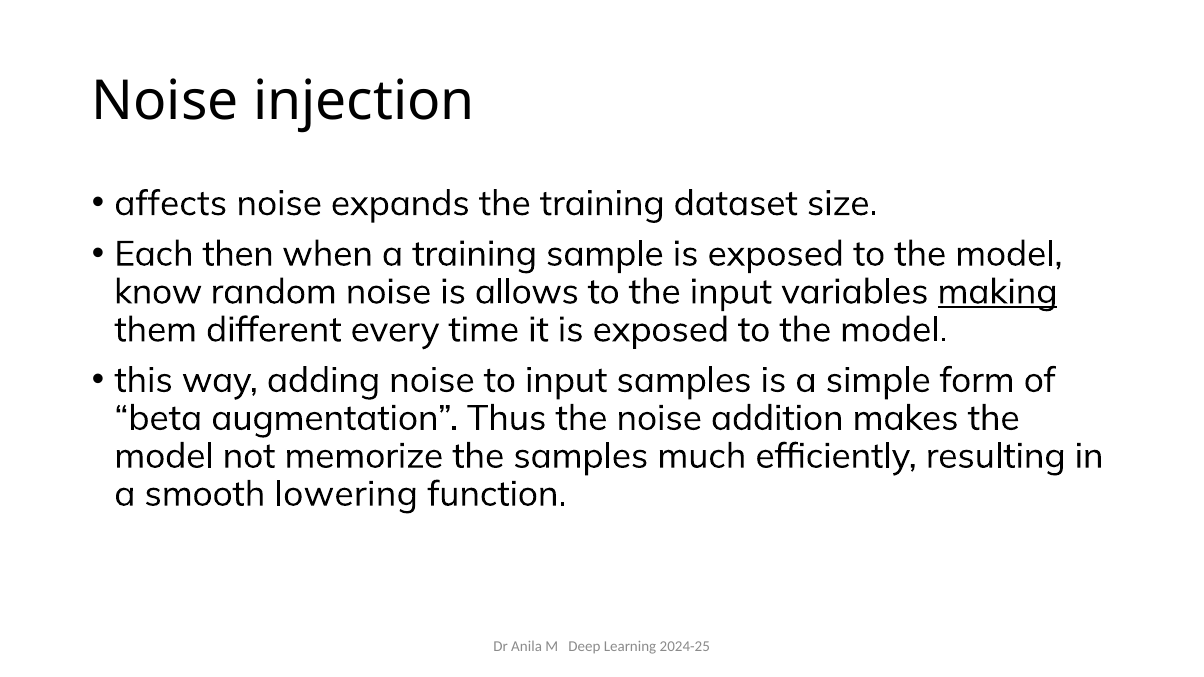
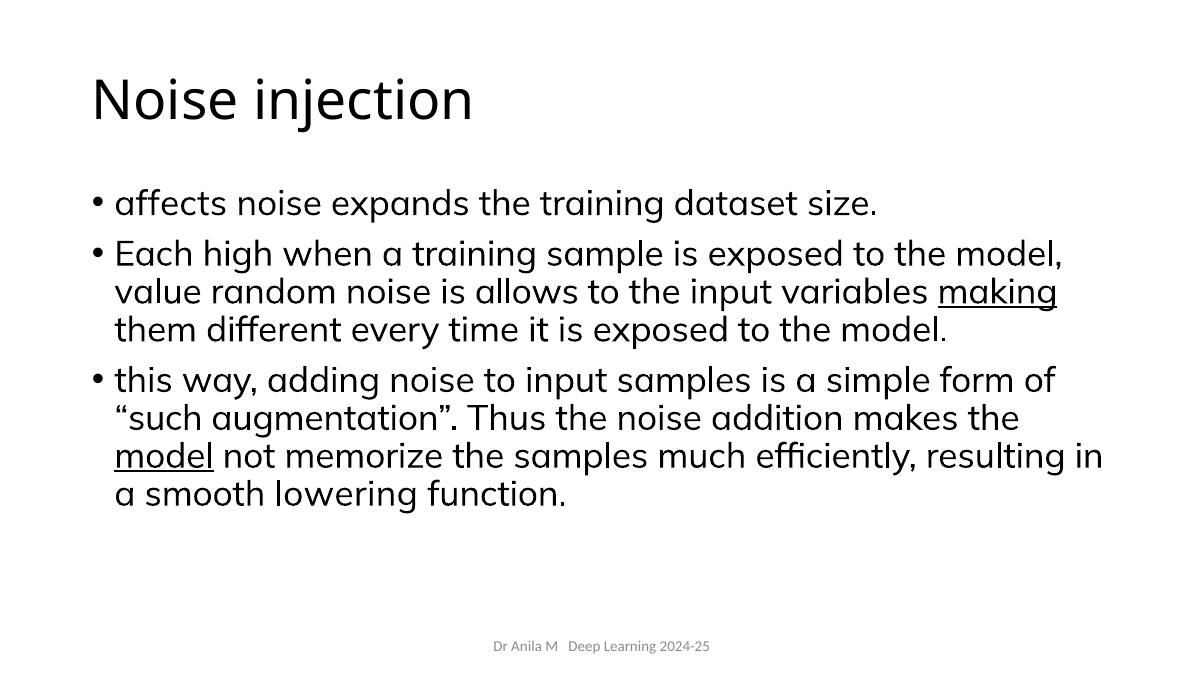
then: then -> high (238, 254)
know: know -> value (158, 292)
beta: beta -> such (158, 418)
model underline: none -> present (164, 456)
